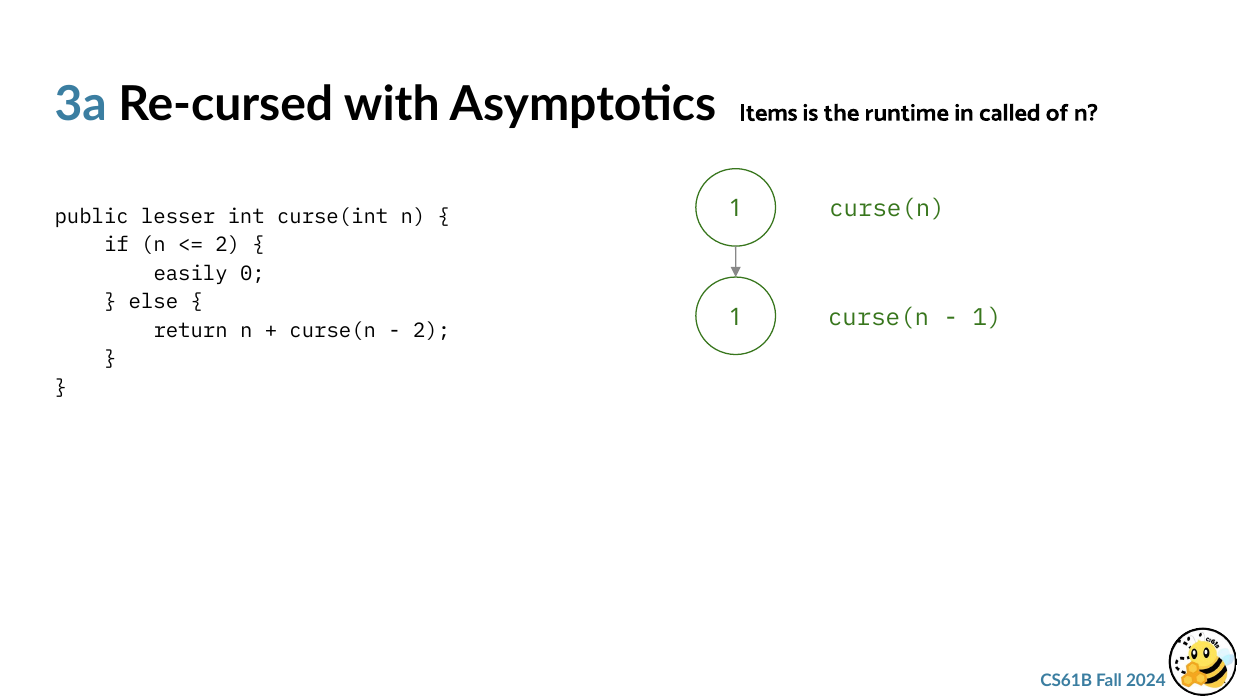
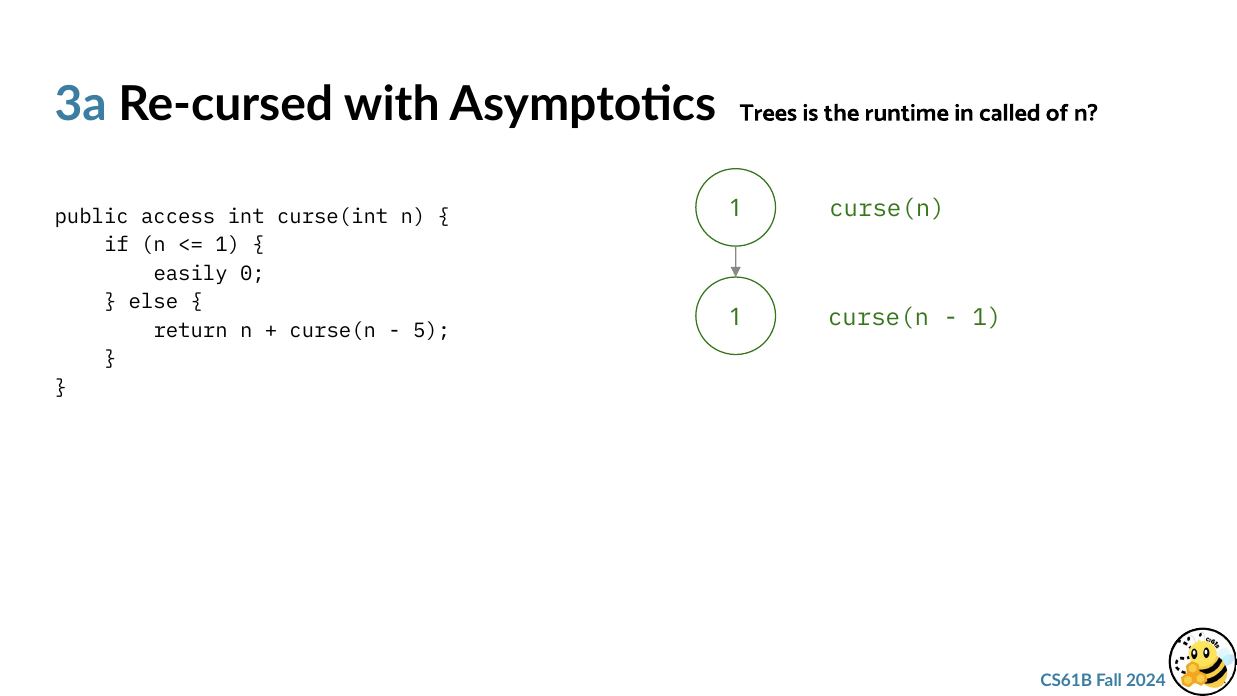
Items: Items -> Trees (768, 113)
lesser: lesser -> access (178, 217)
2: 2 -> 1 (228, 245)
2: 2 -> 5 (432, 330)
